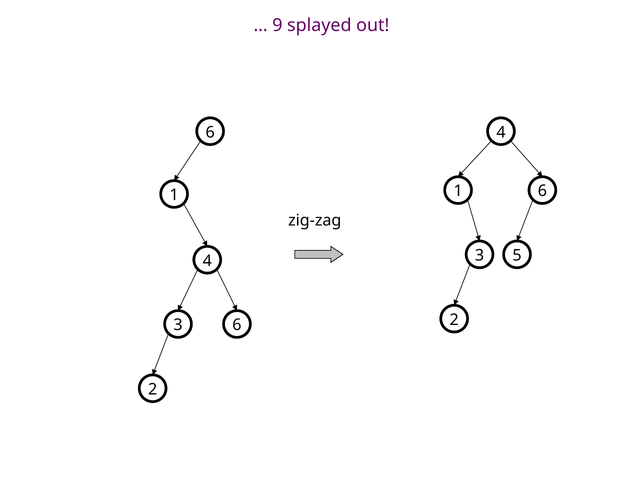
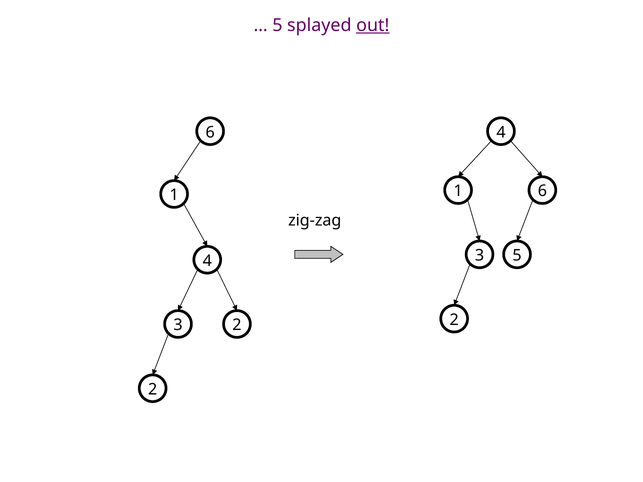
9: 9 -> 5 (277, 25)
out underline: none -> present (373, 25)
3 6: 6 -> 2 (237, 325)
